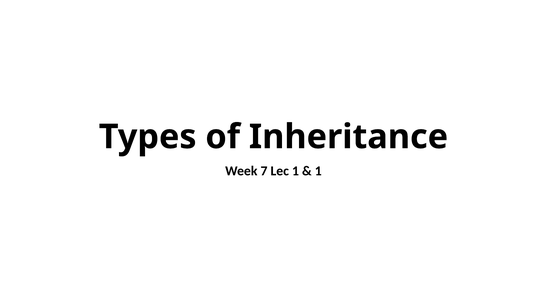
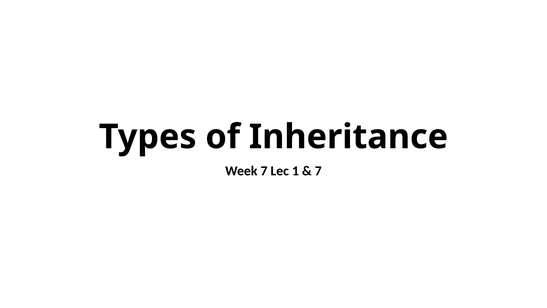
1: 1 -> 7 (318, 171)
